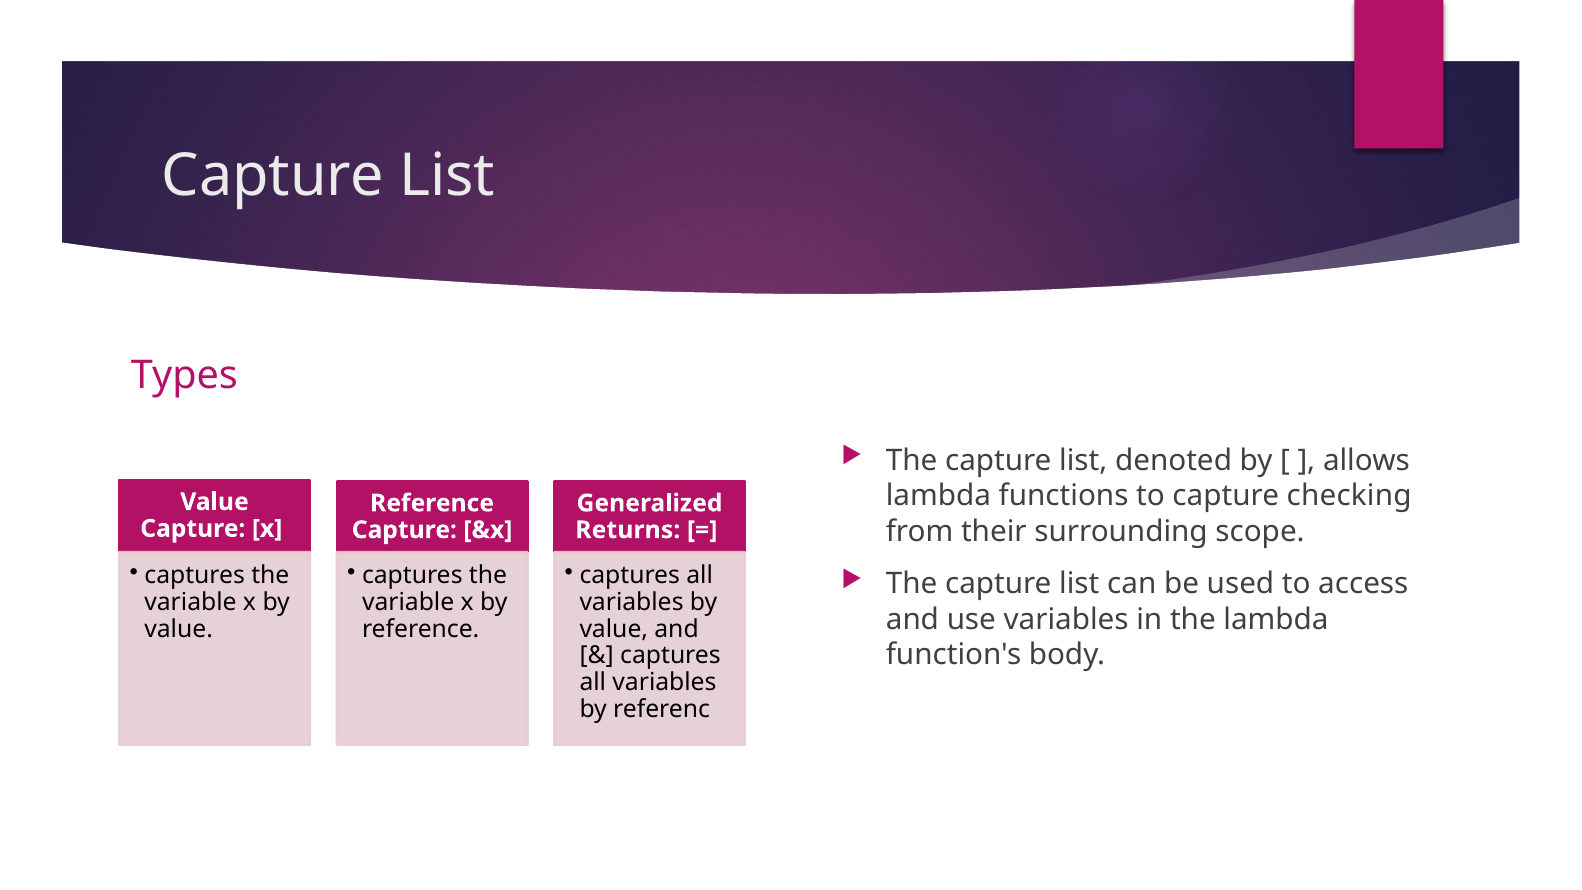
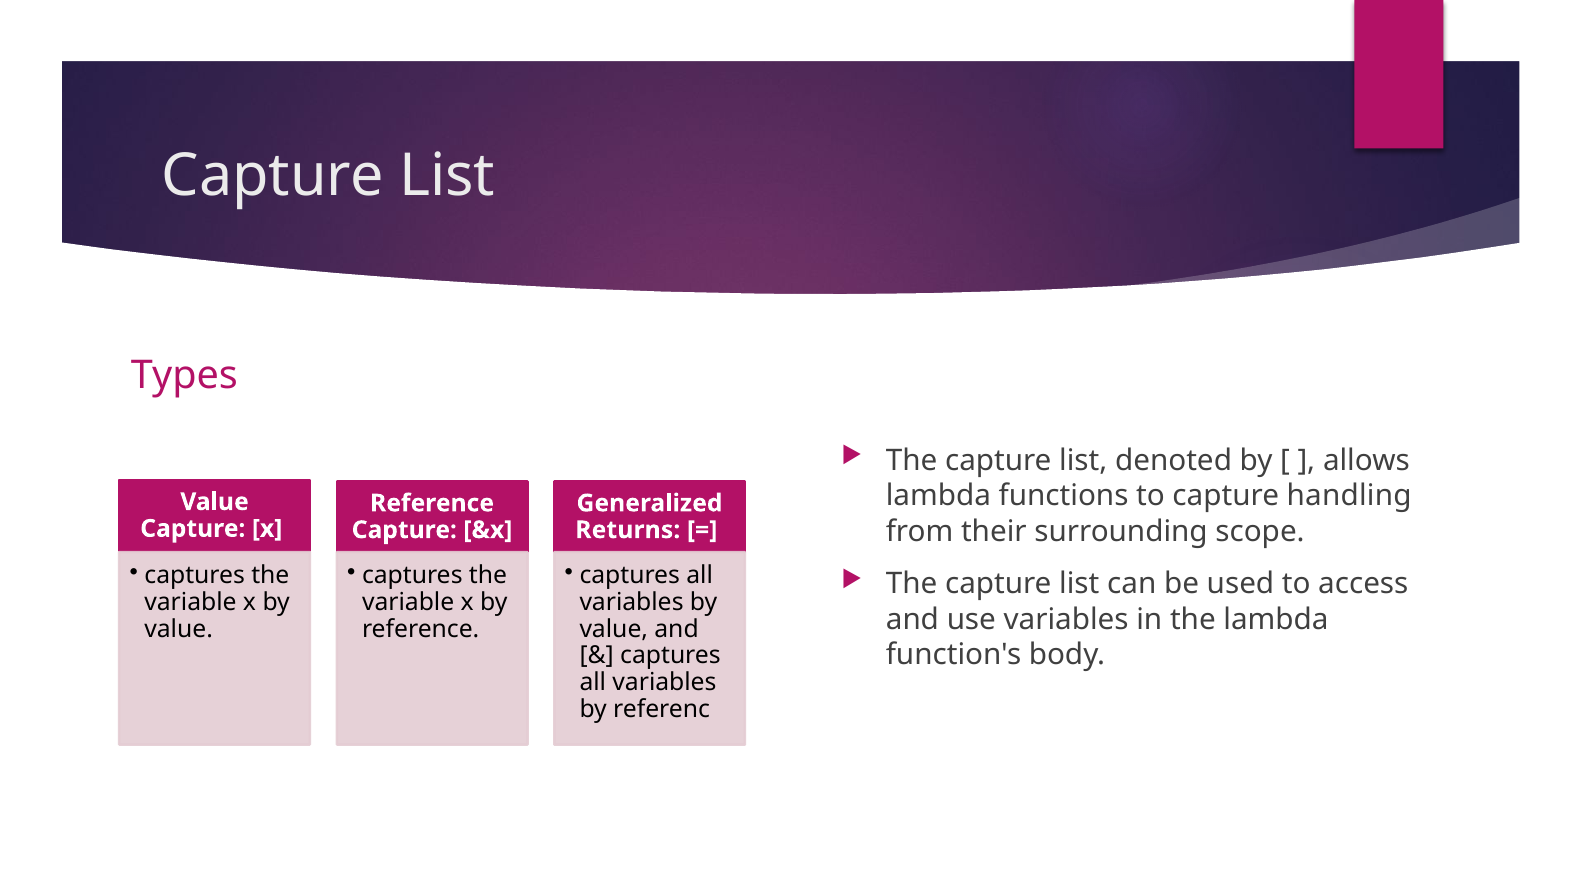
checking: checking -> handling (1349, 496)
